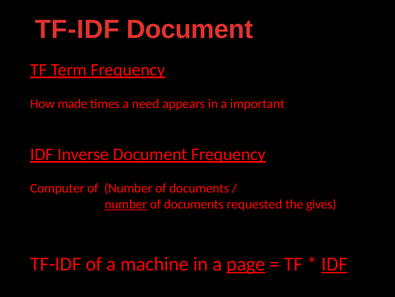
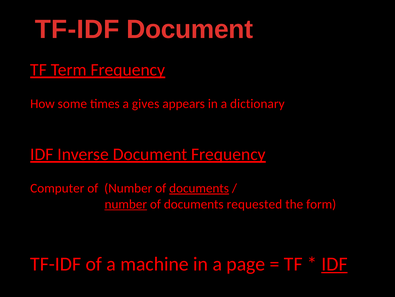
made: made -> some (72, 104)
need: need -> gives (146, 104)
important: important -> dictionary (257, 104)
documents underline: none -> present (199, 188)
gives: gives -> form (321, 204)
page underline: present -> none (246, 263)
